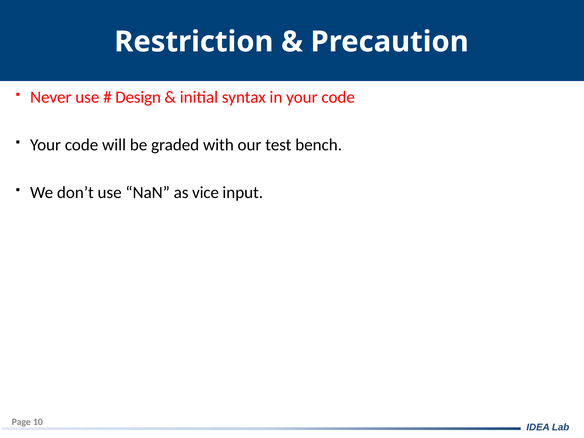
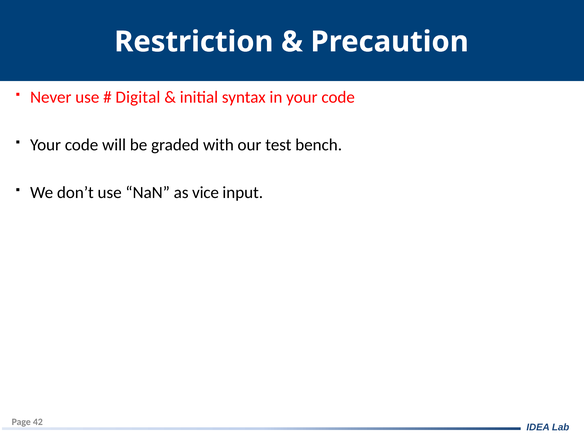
Design: Design -> Digital (138, 97)
10: 10 -> 42 (38, 422)
